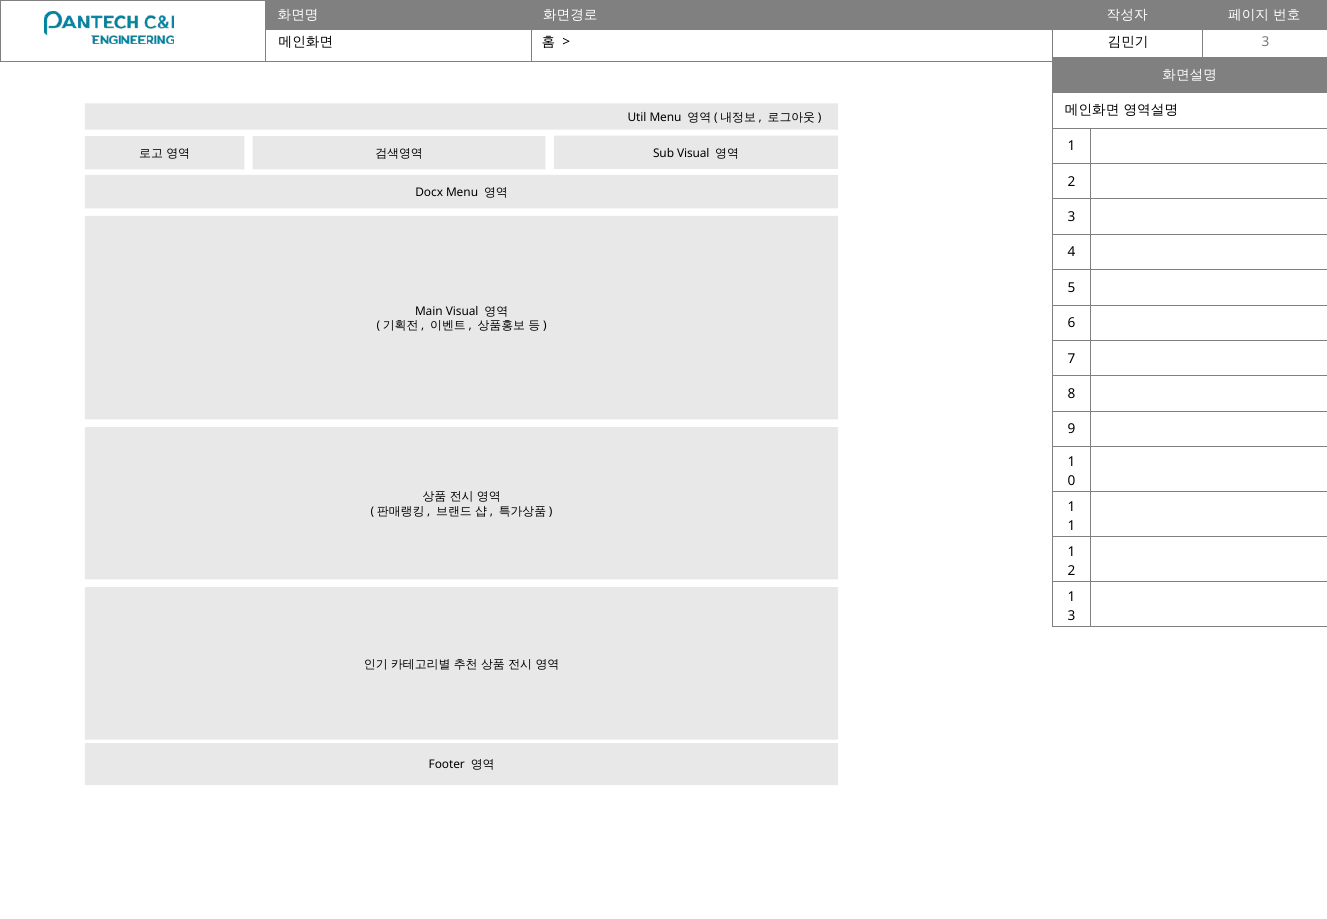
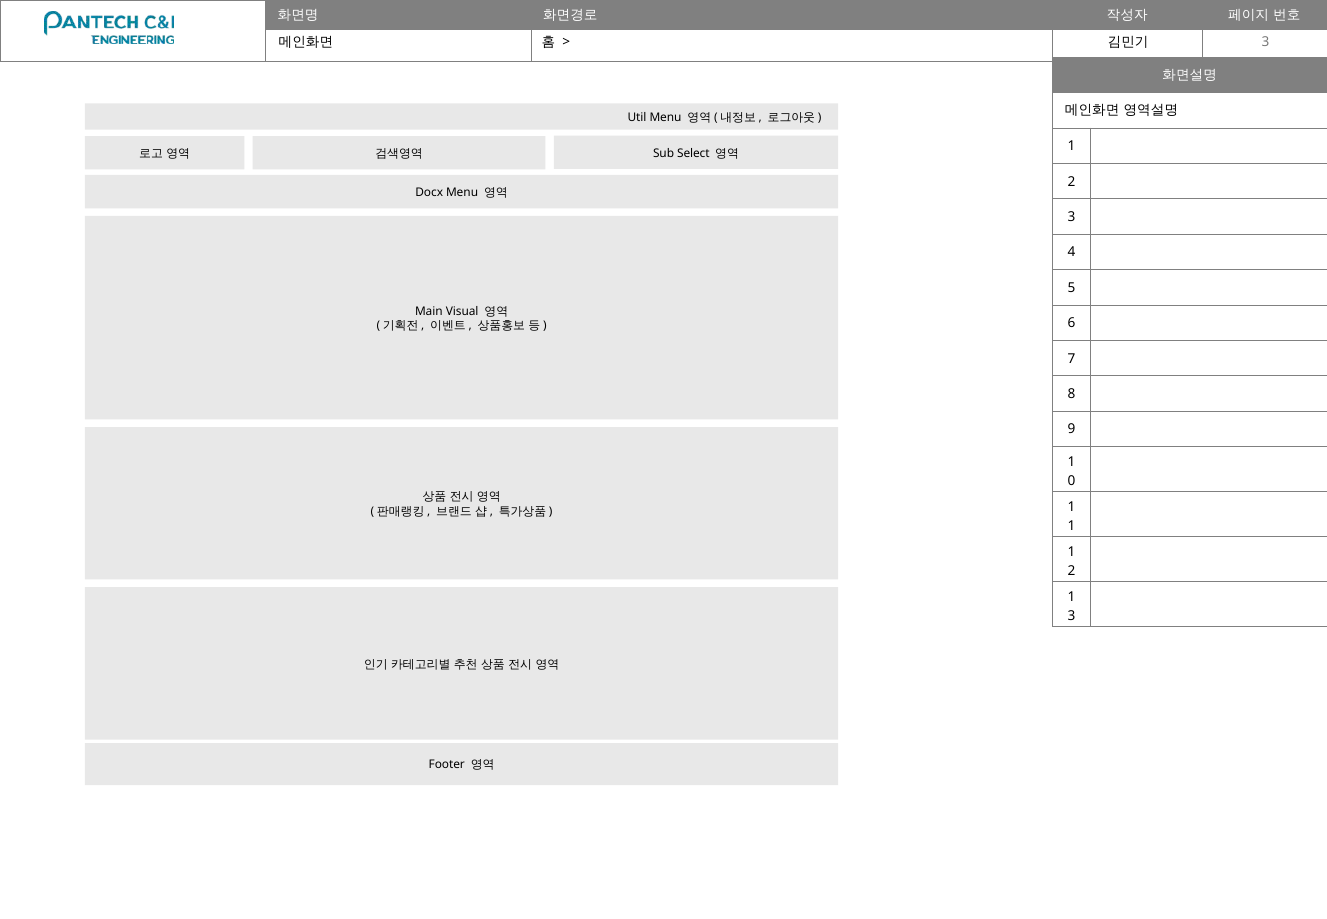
Sub Visual: Visual -> Select (693, 153)
